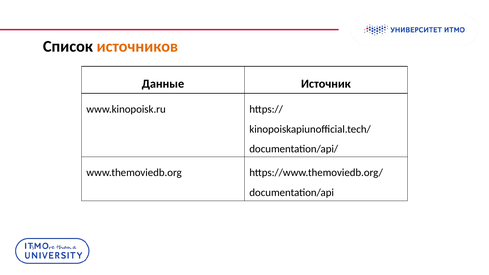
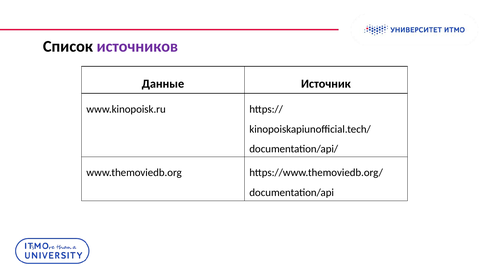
источников colour: orange -> purple (137, 46)
